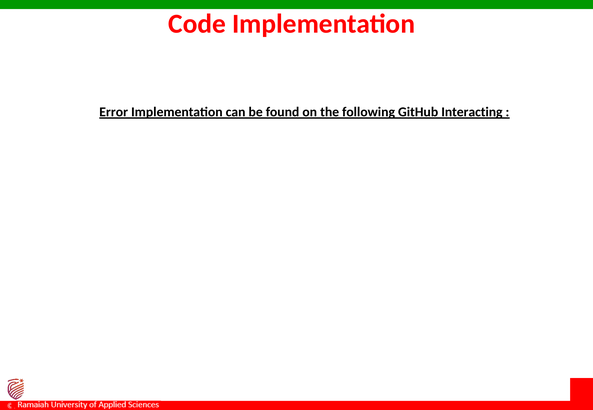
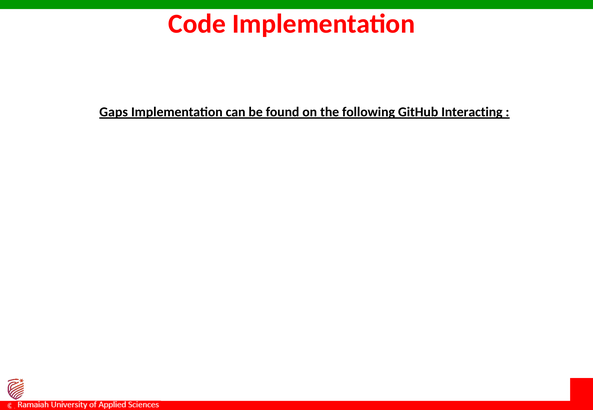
Error: Error -> Gaps (114, 112)
